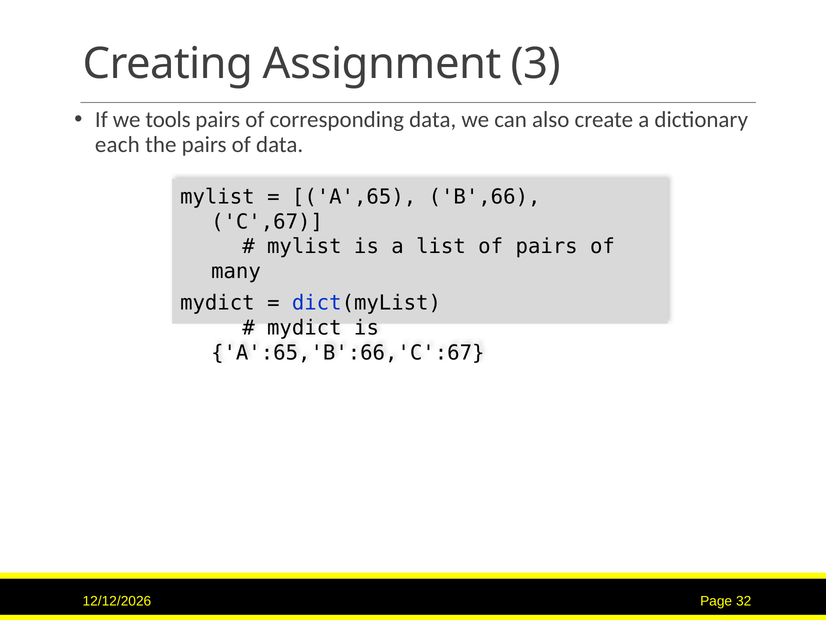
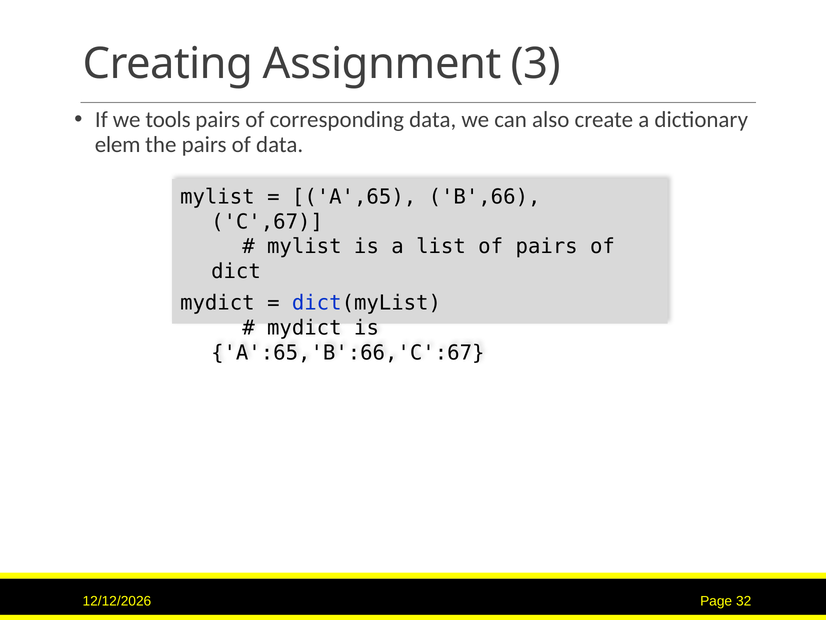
each: each -> elem (118, 144)
many: many -> dict (236, 271)
